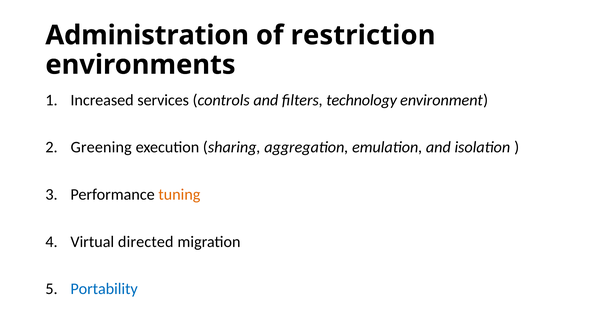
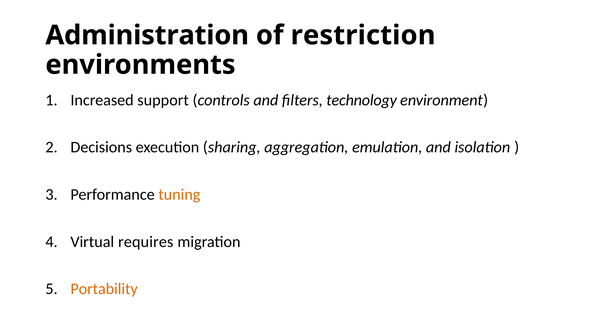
services: services -> support (163, 100)
Greening: Greening -> Decisions (101, 147)
directed: directed -> requires (146, 241)
Portability colour: blue -> orange (104, 289)
